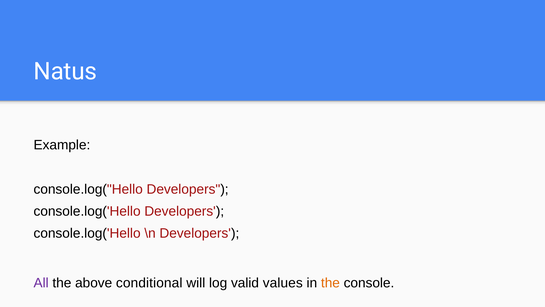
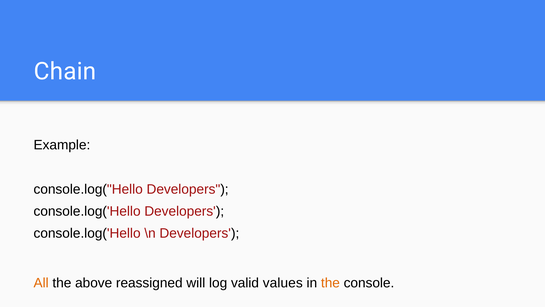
Natus: Natus -> Chain (65, 71)
All colour: purple -> orange (41, 283)
conditional: conditional -> reassigned (149, 283)
